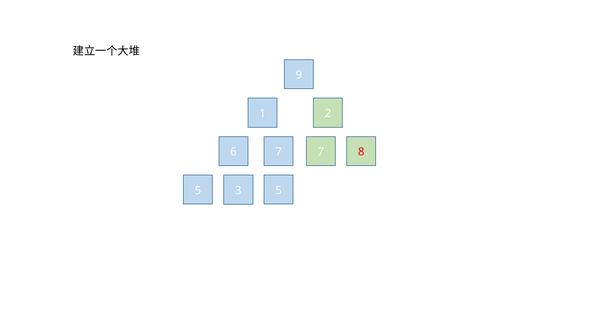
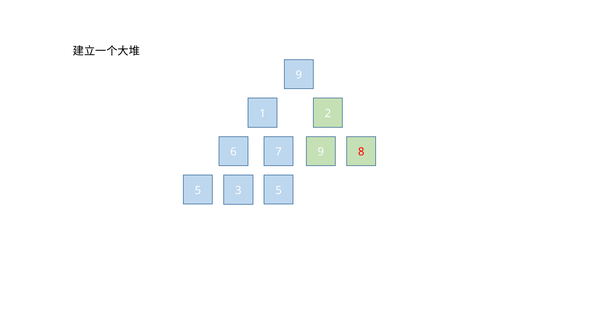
7 7: 7 -> 9 (321, 152)
